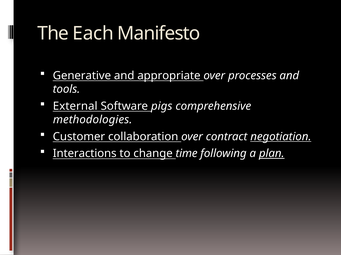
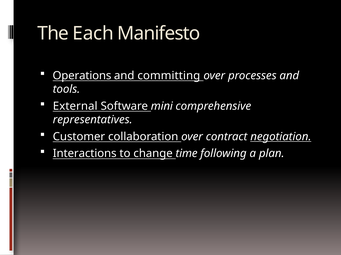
Generative: Generative -> Operations (82, 76)
appropriate: appropriate -> committing (169, 76)
pigs: pigs -> mini (162, 106)
methodologies: methodologies -> representatives (93, 120)
plan underline: present -> none (272, 154)
